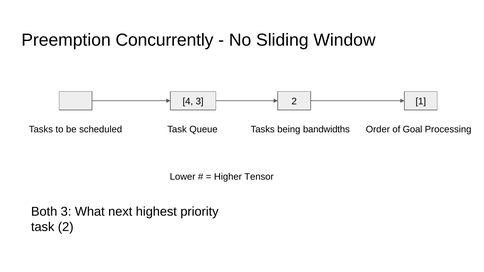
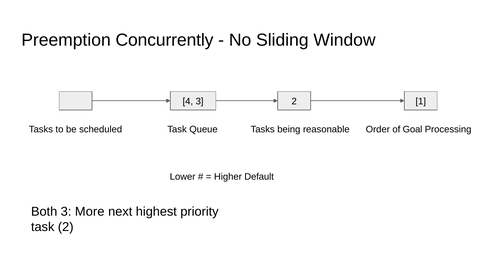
bandwidths: bandwidths -> reasonable (326, 130)
Tensor: Tensor -> Default (259, 177)
What: What -> More (90, 212)
